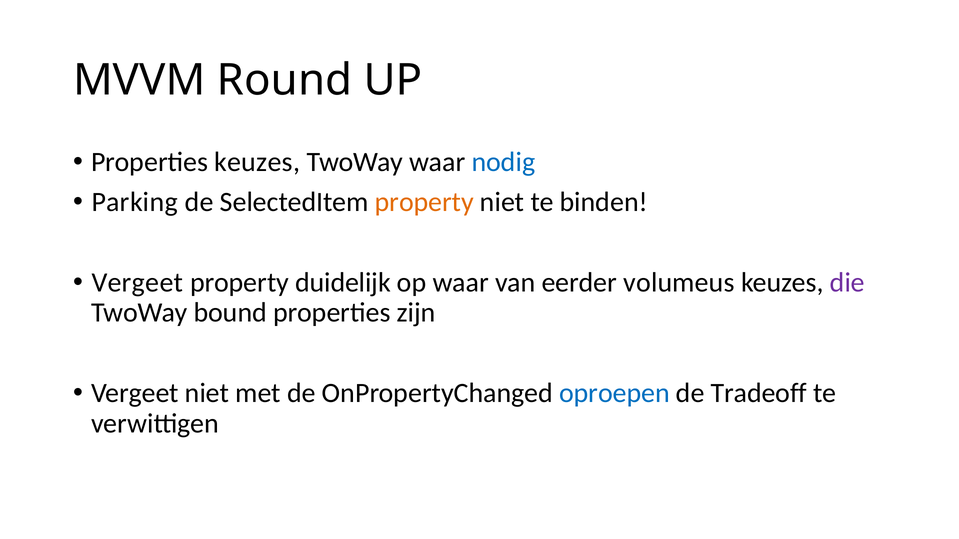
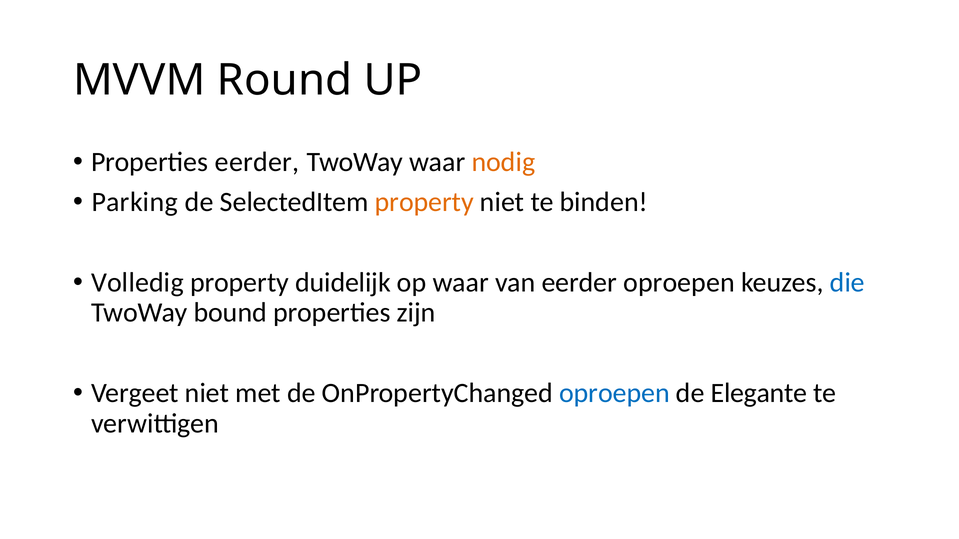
Properties keuzes: keuzes -> eerder (257, 162)
nodig colour: blue -> orange (503, 162)
Vergeet: Vergeet -> Volledig (137, 283)
eerder volumeus: volumeus -> oproepen (679, 283)
die colour: purple -> blue (847, 283)
Tradeoff: Tradeoff -> Elegante (759, 393)
